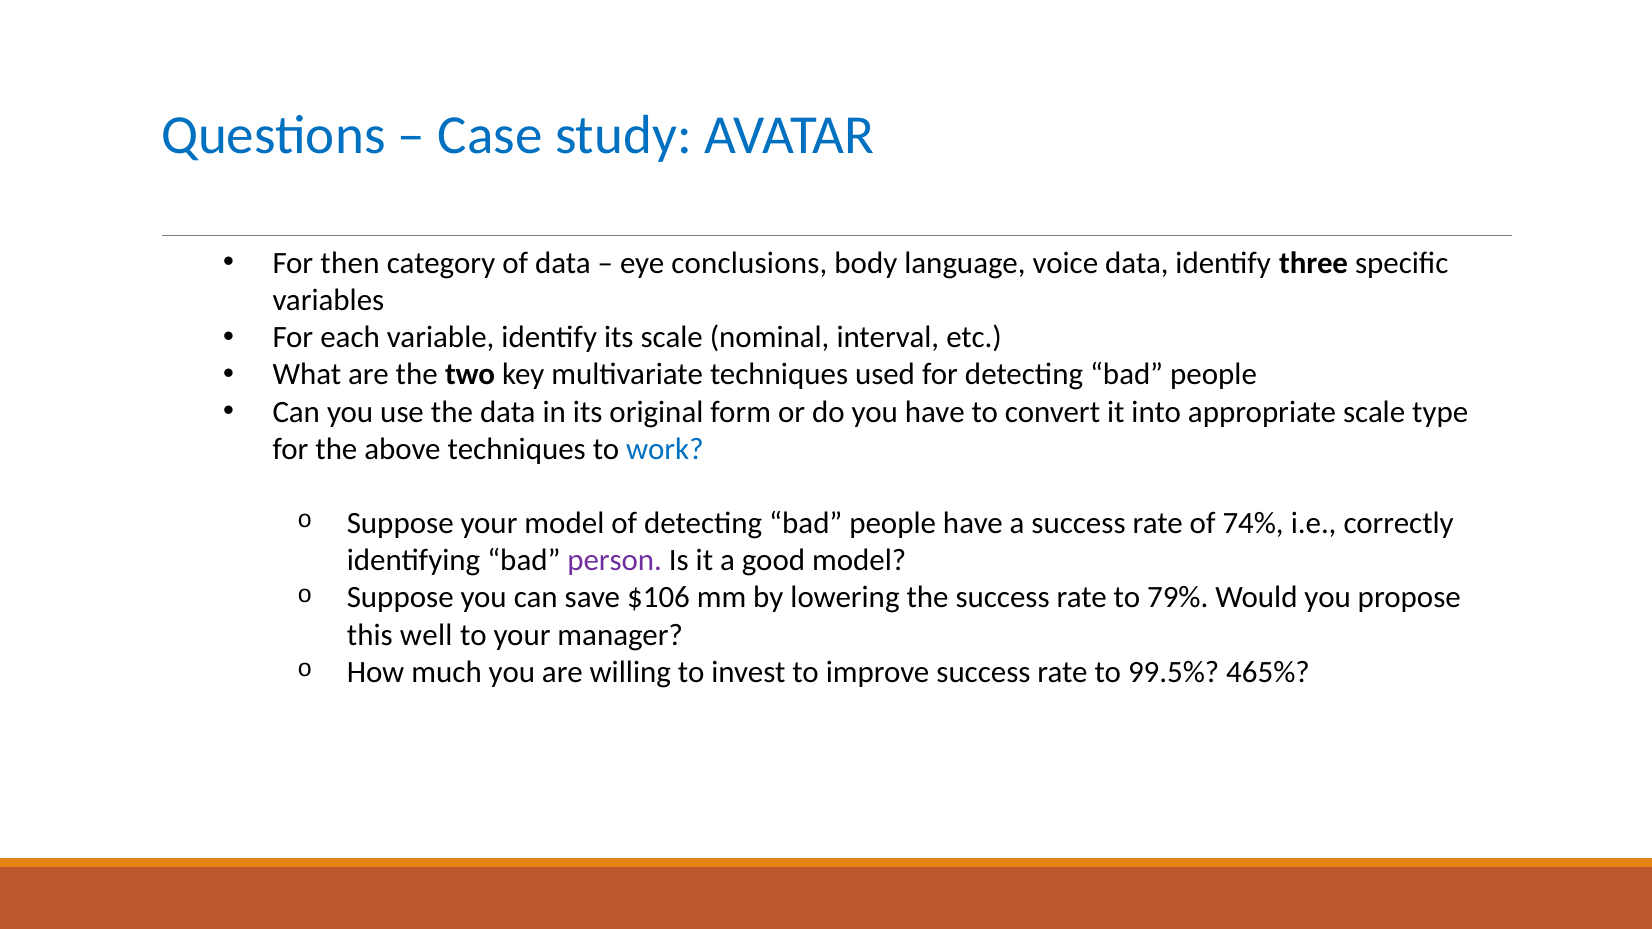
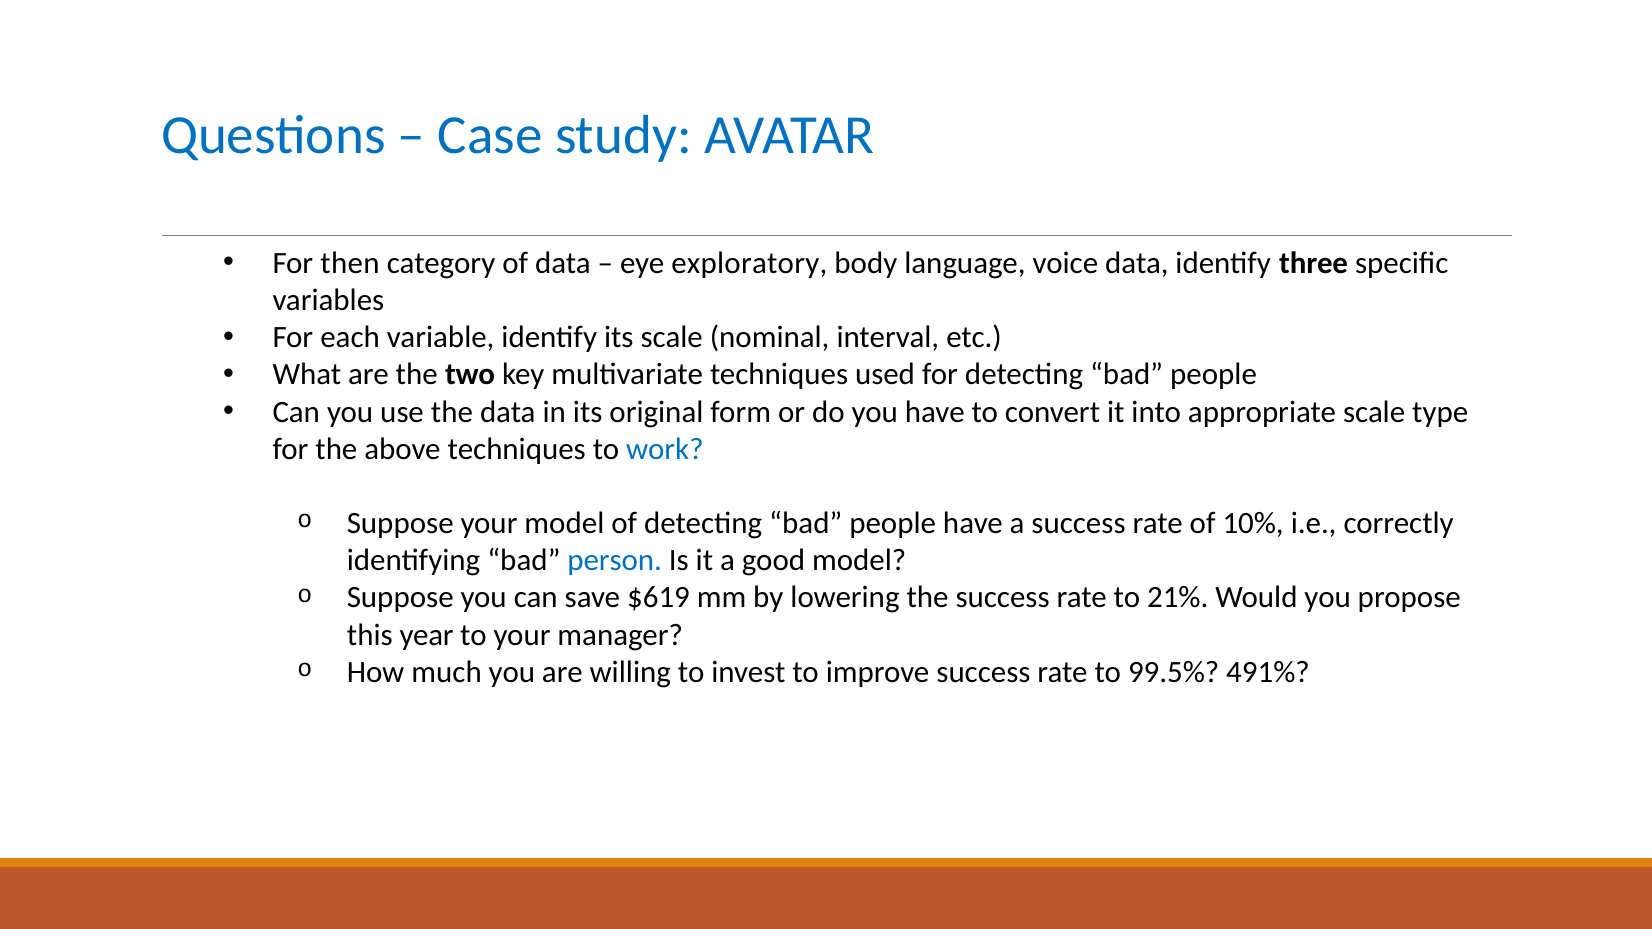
conclusions: conclusions -> exploratory (749, 263)
74%: 74% -> 10% (1253, 523)
person colour: purple -> blue (615, 561)
$106: $106 -> $619 (659, 598)
79%: 79% -> 21% (1178, 598)
well: well -> year (427, 635)
465%: 465% -> 491% (1268, 672)
